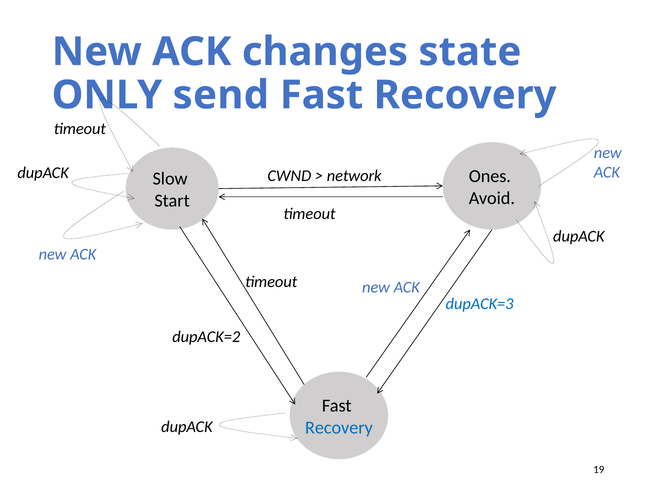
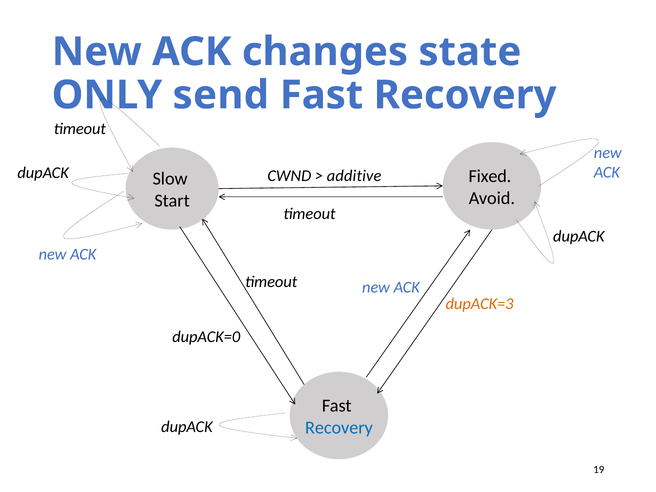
Ones: Ones -> Fixed (490, 176)
network: network -> additive (354, 176)
dupACK=3 colour: blue -> orange (480, 304)
dupACK=2: dupACK=2 -> dupACK=0 (206, 337)
